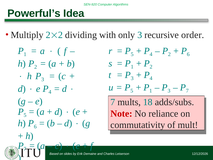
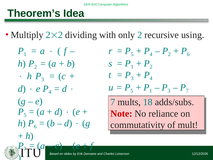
Powerful’s: Powerful’s -> Theorem’s (34, 13)
only 3: 3 -> 2 (140, 35)
order: order -> using (193, 35)
